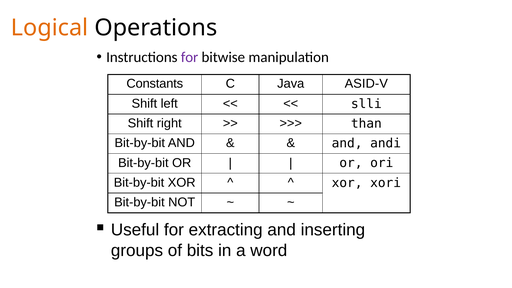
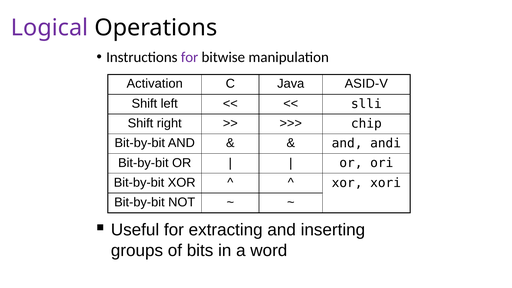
Logical colour: orange -> purple (50, 28)
Constants: Constants -> Activation (155, 84)
than: than -> chip (366, 124)
